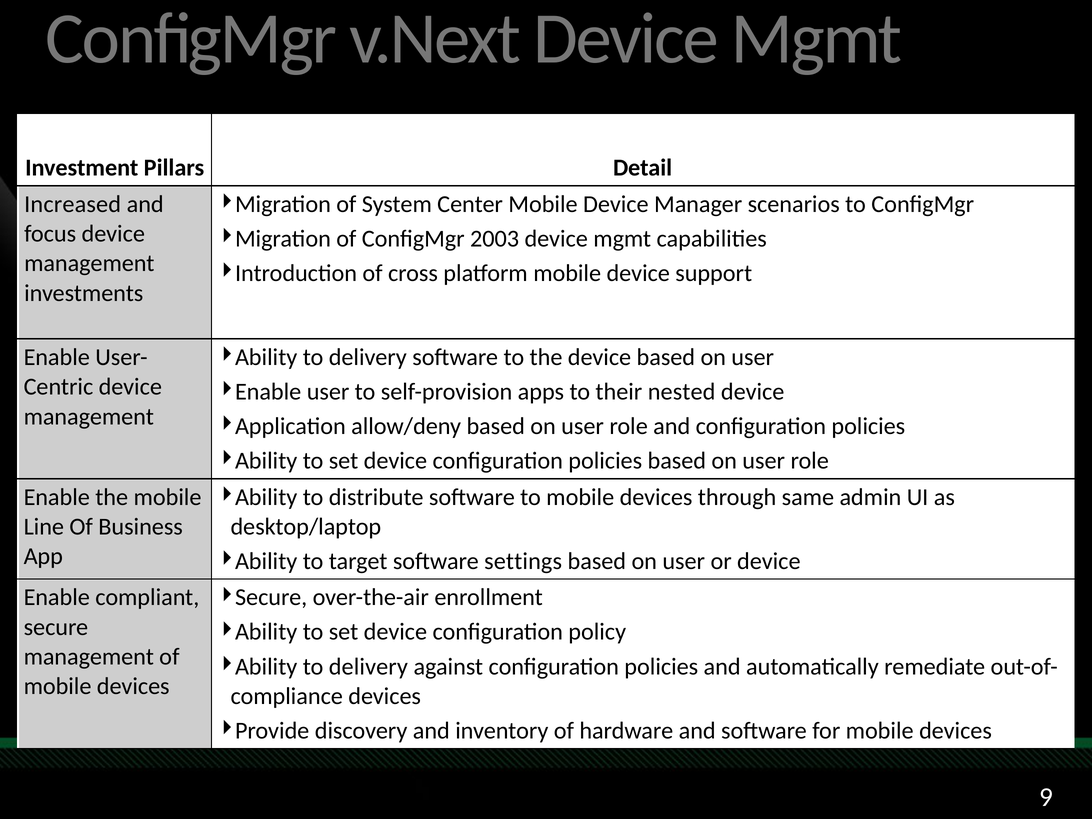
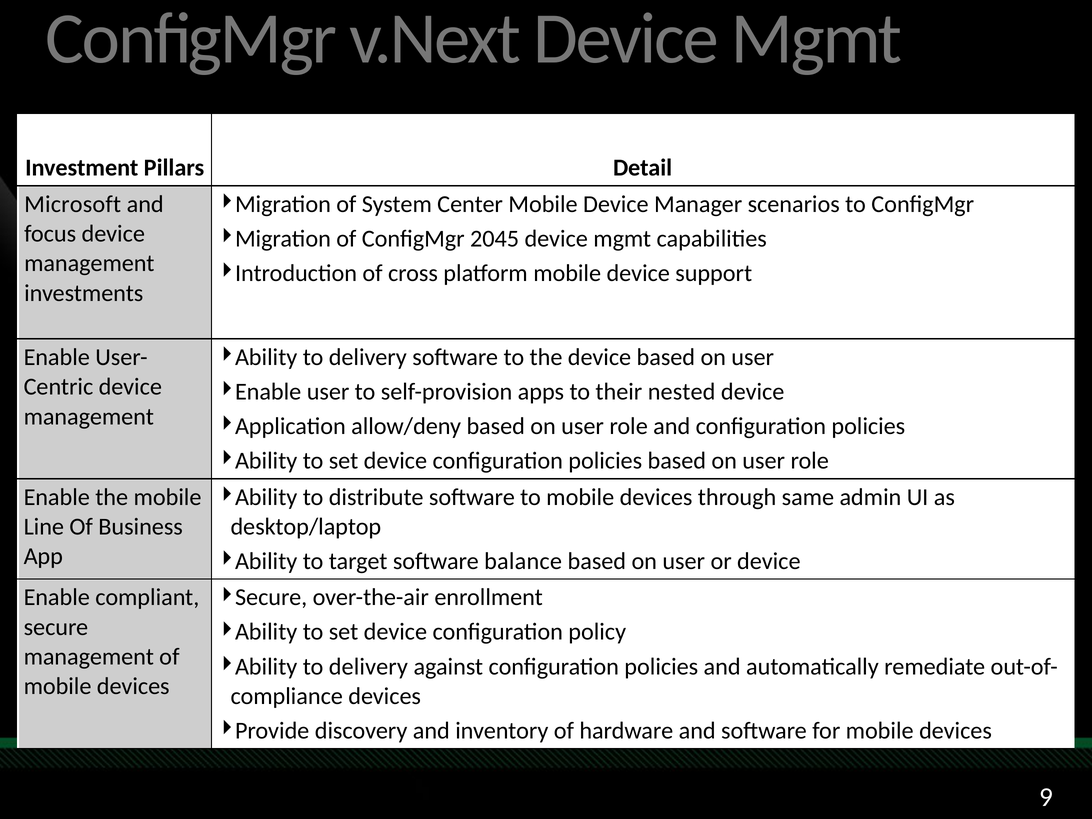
Increased: Increased -> Microsoft (73, 204)
2003: 2003 -> 2045 (495, 239)
settings: settings -> balance (523, 561)
